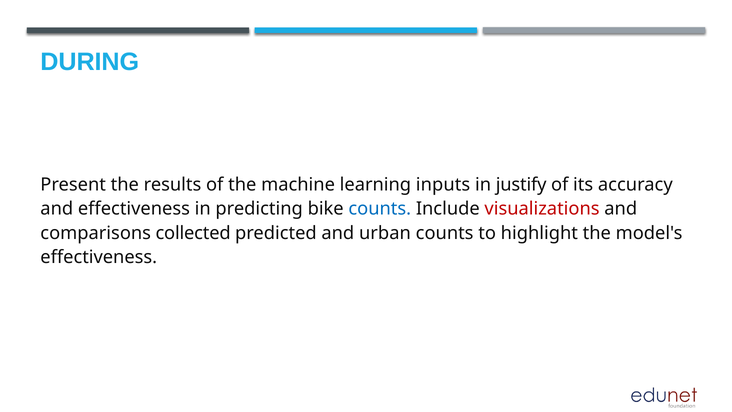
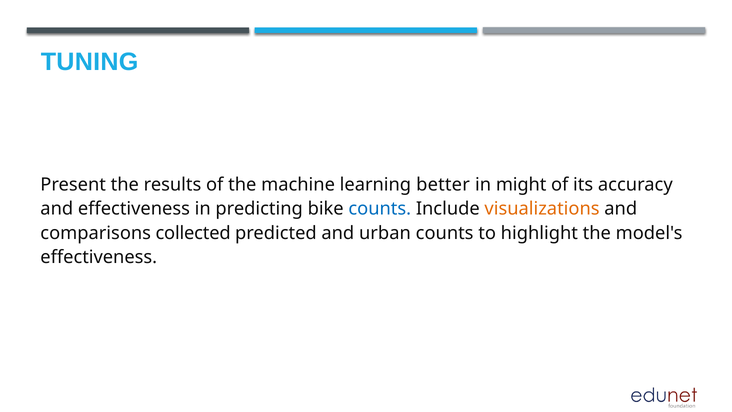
DURING: DURING -> TUNING (90, 62)
inputs: inputs -> better (443, 185)
justify: justify -> might (521, 185)
visualizations colour: red -> orange (542, 209)
